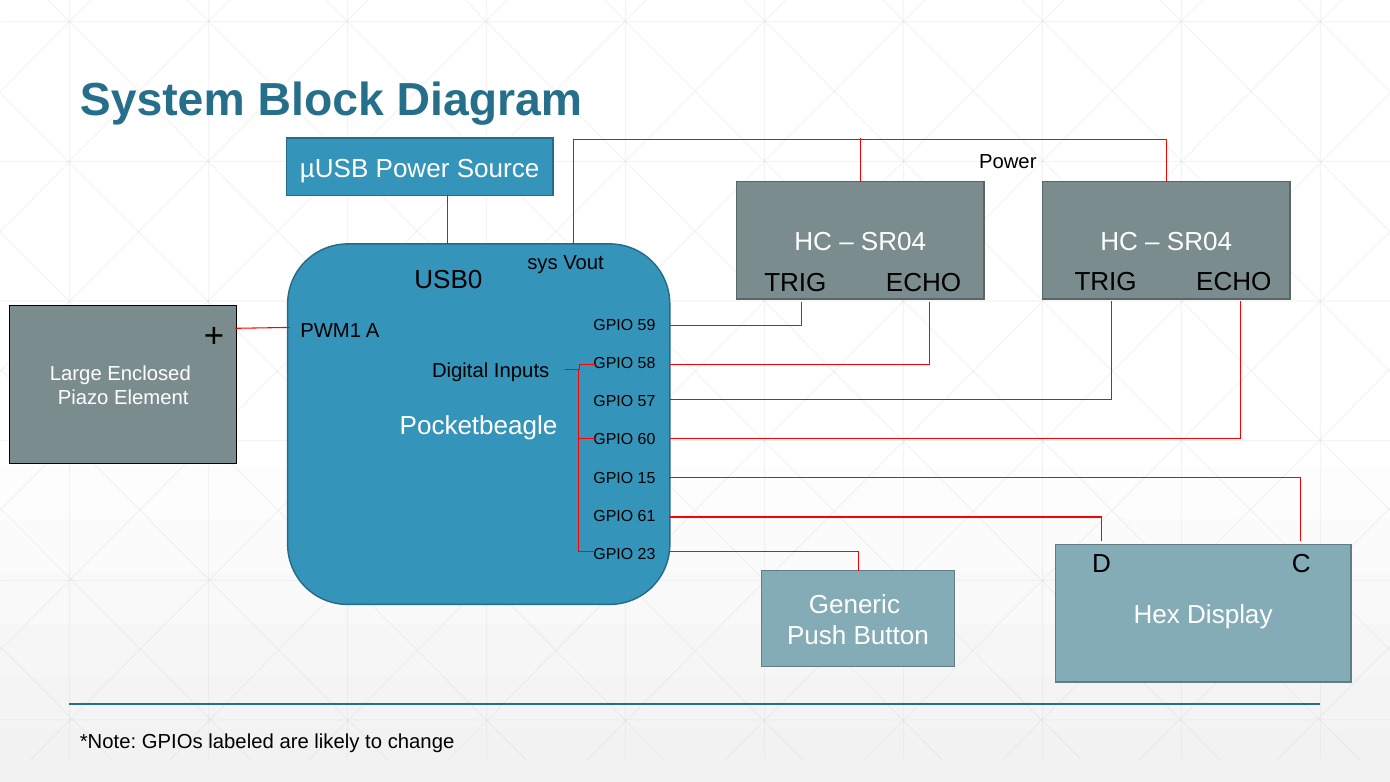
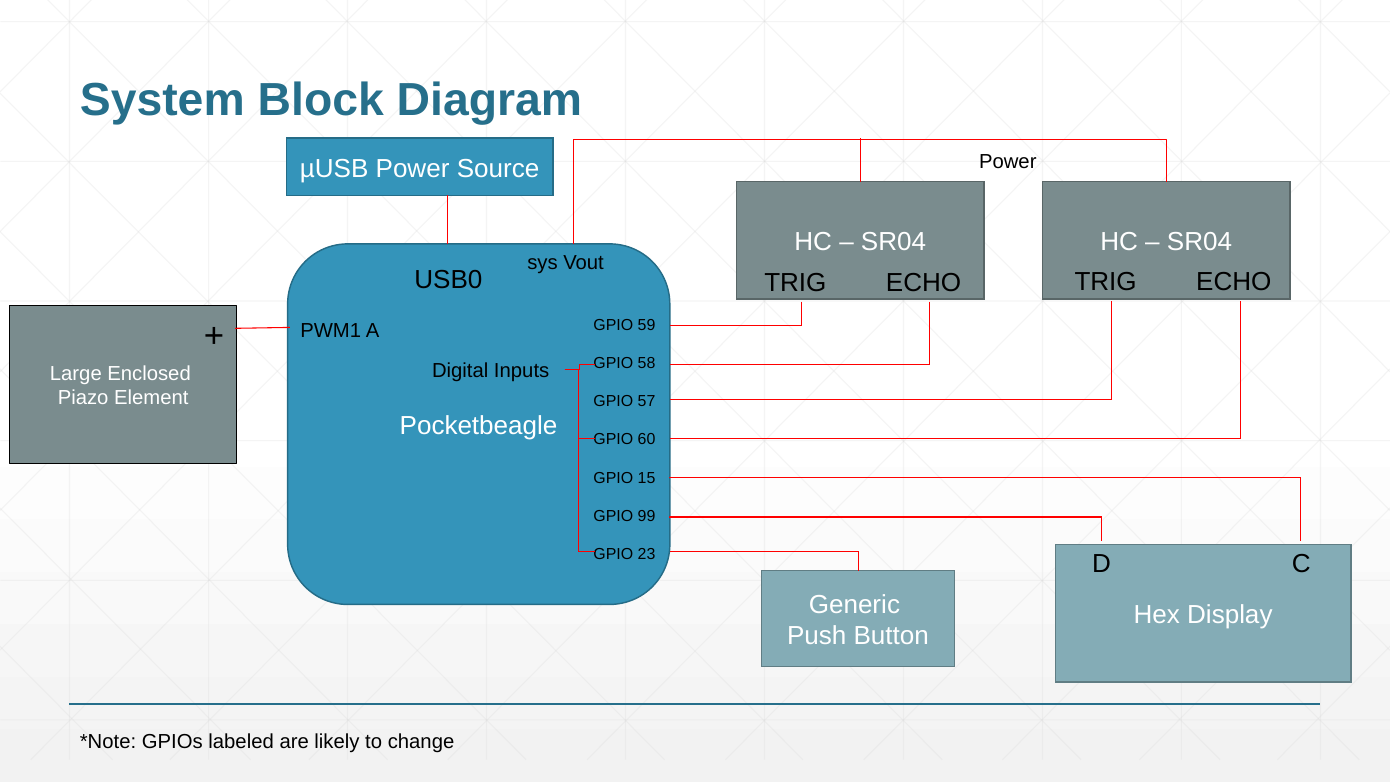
61: 61 -> 99 (647, 516)
